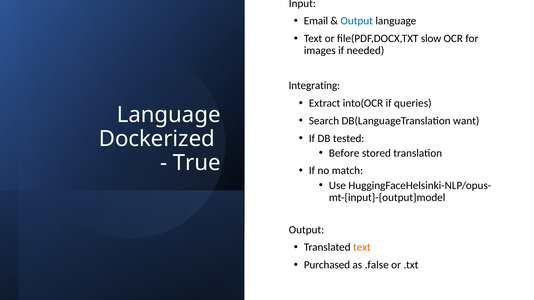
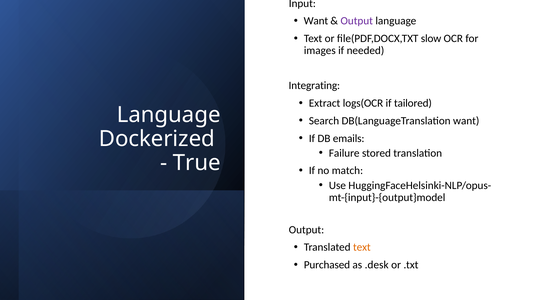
Email: Email -> Want (316, 21)
Output colour: blue -> purple (357, 21)
into(OCR: into(OCR -> logs(OCR (363, 103)
queries: queries -> tailored (413, 103)
tested: tested -> emails (349, 139)
Before: Before -> Failure (344, 153)
.false: .false -> .desk (377, 265)
